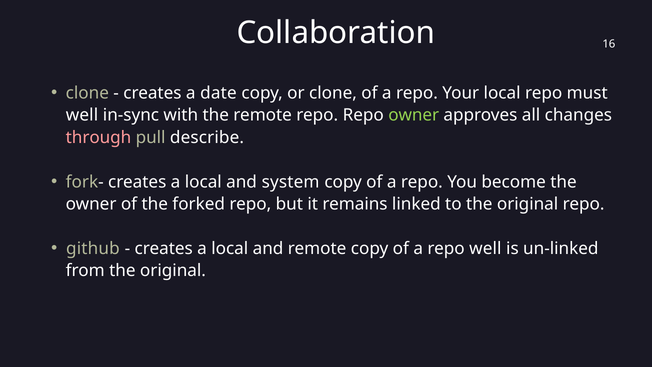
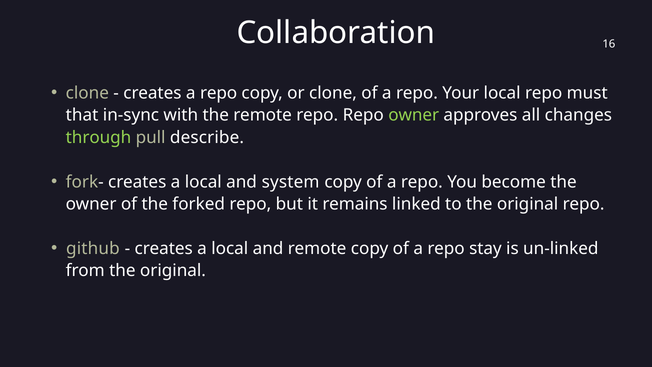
creates a date: date -> repo (219, 93)
well: well -> that (82, 115)
through colour: pink -> light green (99, 137)
repo well: well -> stay (485, 248)
